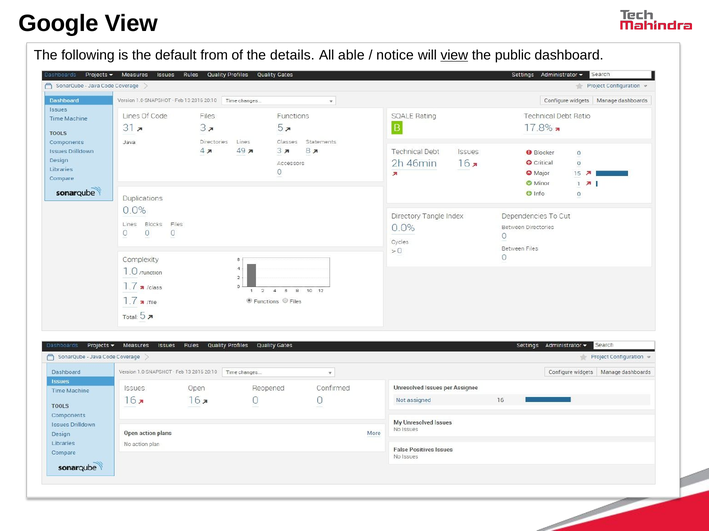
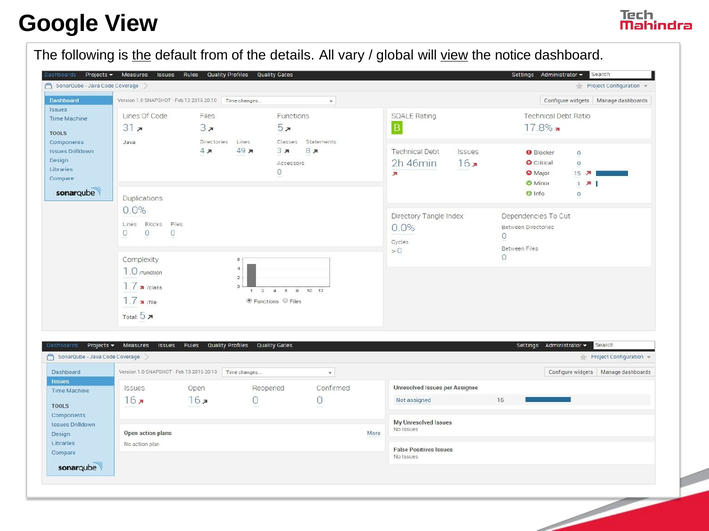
the underline: none -> present (142, 55)
able: able -> vary (351, 55)
notice: notice -> global (395, 55)
public: public -> notice (513, 55)
